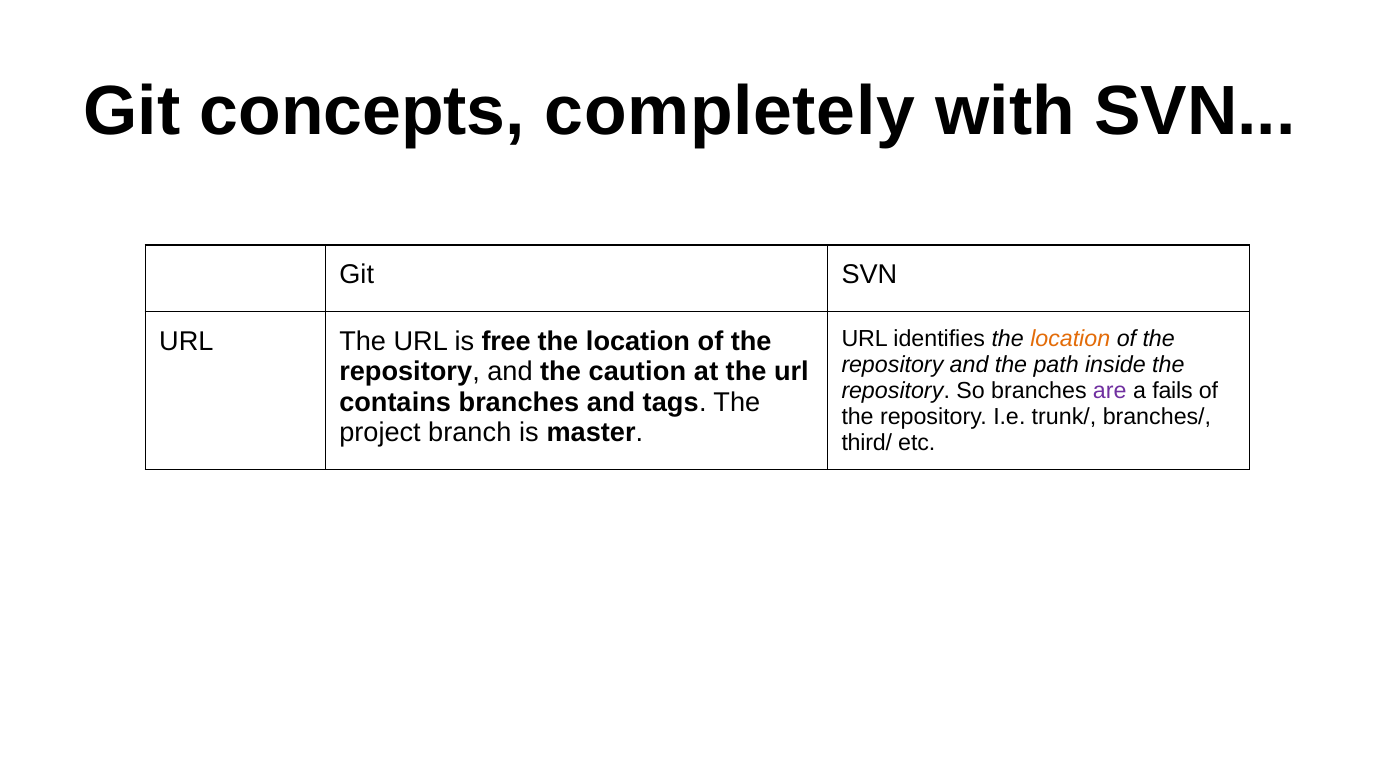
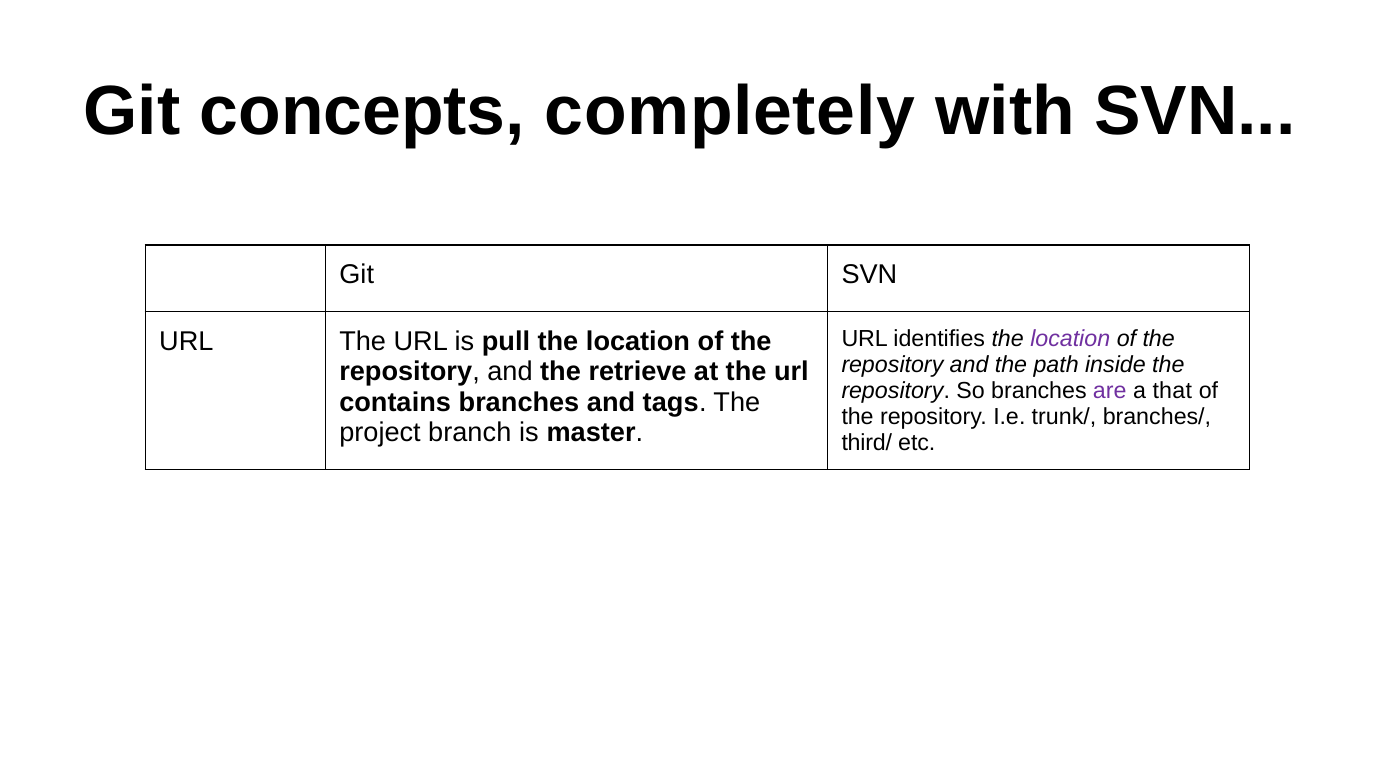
location colour: orange -> purple (1070, 339)
free: free -> pull (506, 342)
caution: caution -> retrieve (638, 372)
fails: fails -> that (1172, 392)
